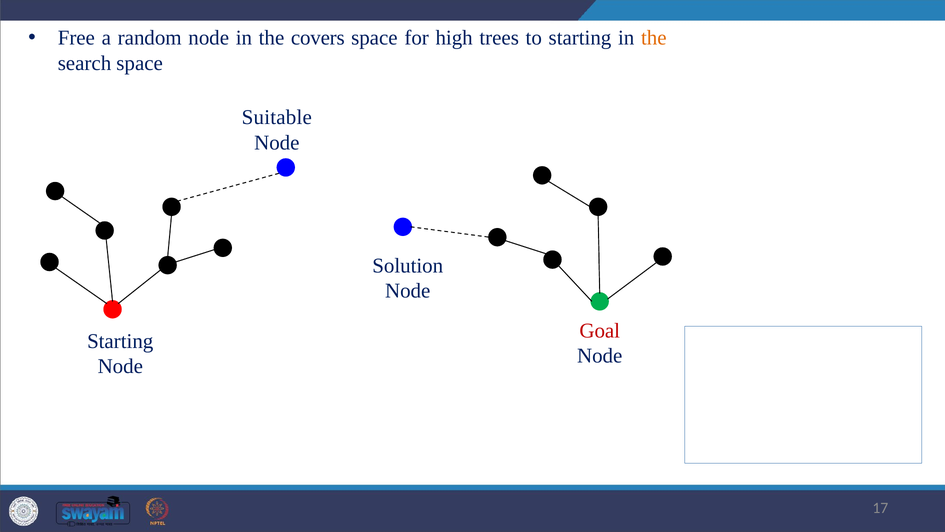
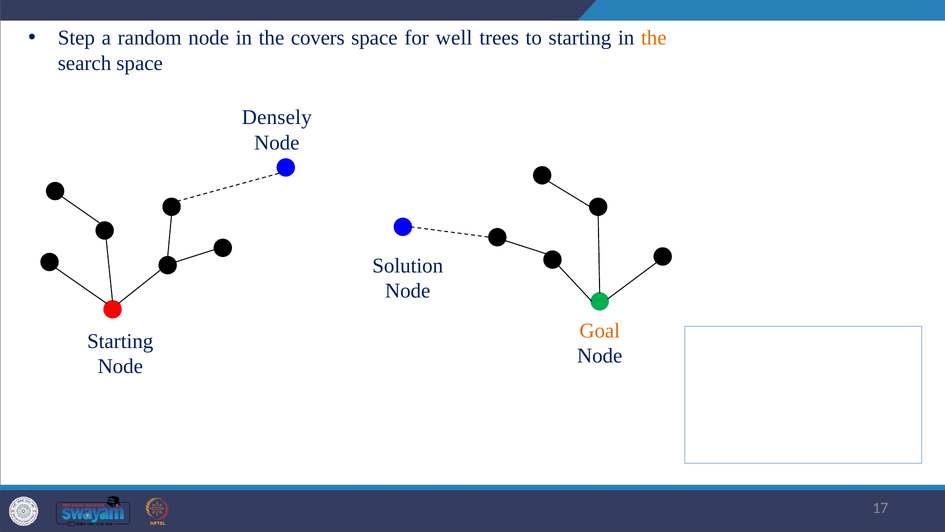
Free: Free -> Step (76, 38)
high: high -> well (454, 38)
Suitable: Suitable -> Densely (277, 117)
Goal colour: red -> orange (600, 330)
